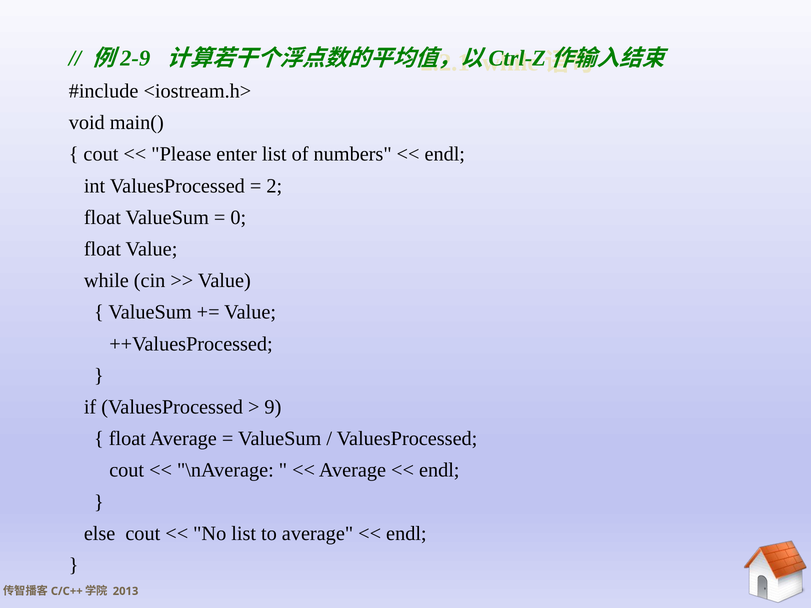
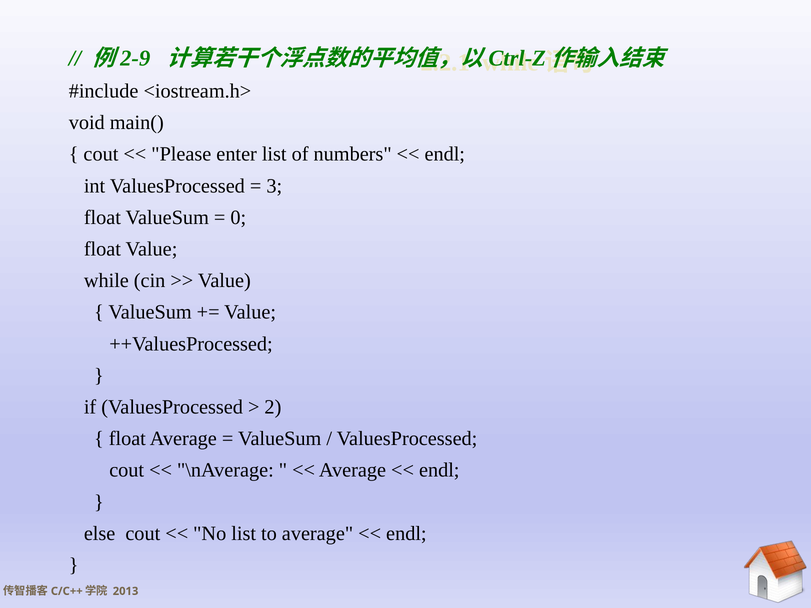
2: 2 -> 3 (274, 186)
9: 9 -> 2 (273, 407)
